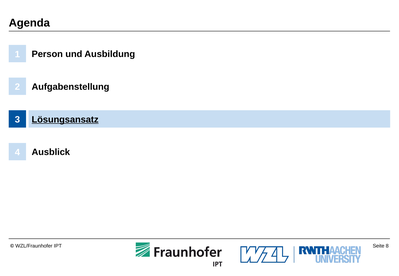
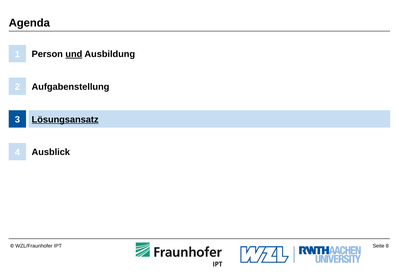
und underline: none -> present (74, 54)
